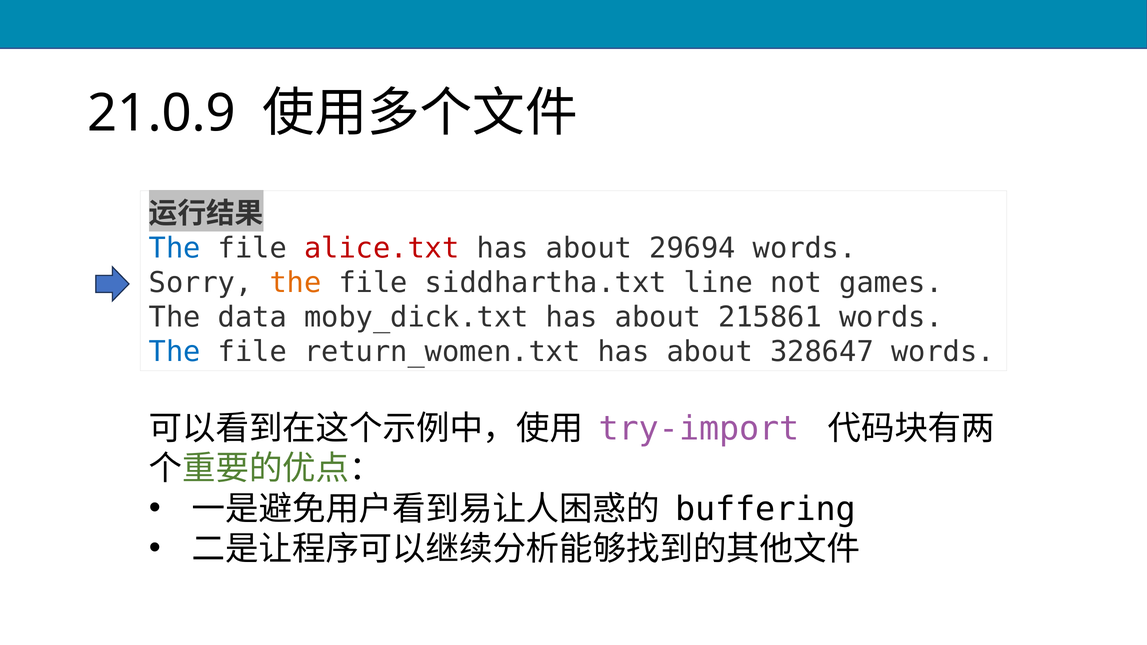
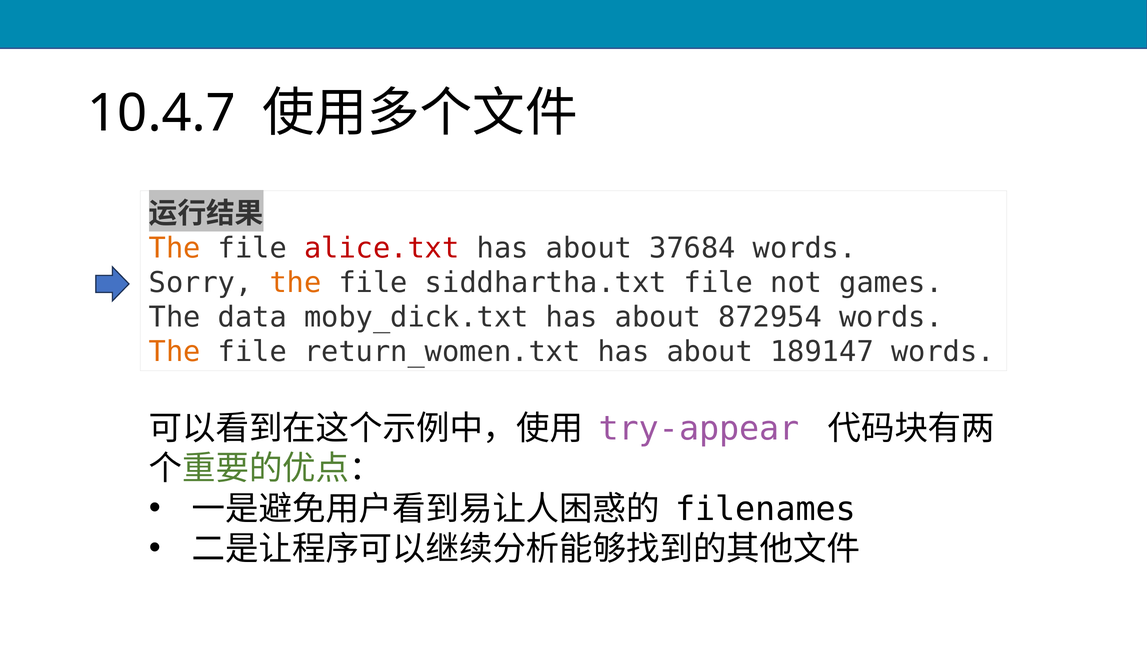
21.0.9: 21.0.9 -> 10.4.7 (162, 114)
The colour: blue -> orange (175, 248)
29694: 29694 -> 37684 (693, 248)
siddhartha.txt line: line -> file (718, 283)
215861: 215861 -> 872954 (770, 317)
The colour: blue -> orange (175, 352)
328647: 328647 -> 189147 (822, 352)
try-import: try-import -> try-appear (699, 429)
buffering: buffering -> filenames (766, 509)
